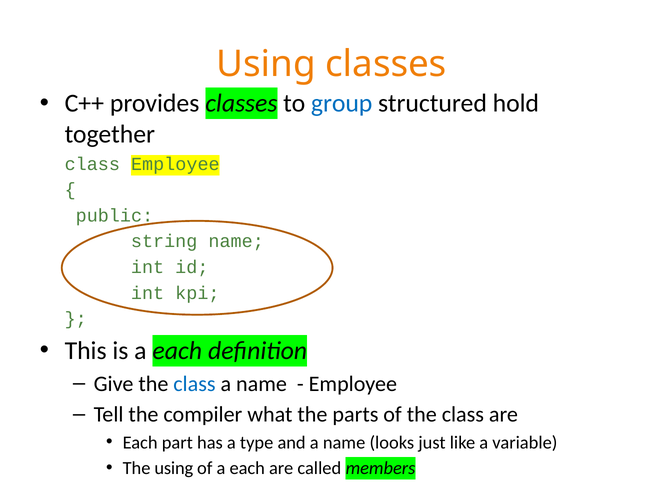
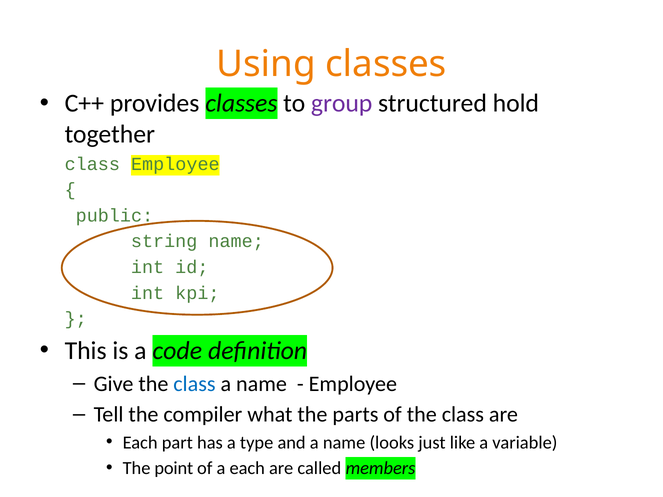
group colour: blue -> purple (342, 103)
is a each: each -> code (177, 351)
The using: using -> point (174, 468)
